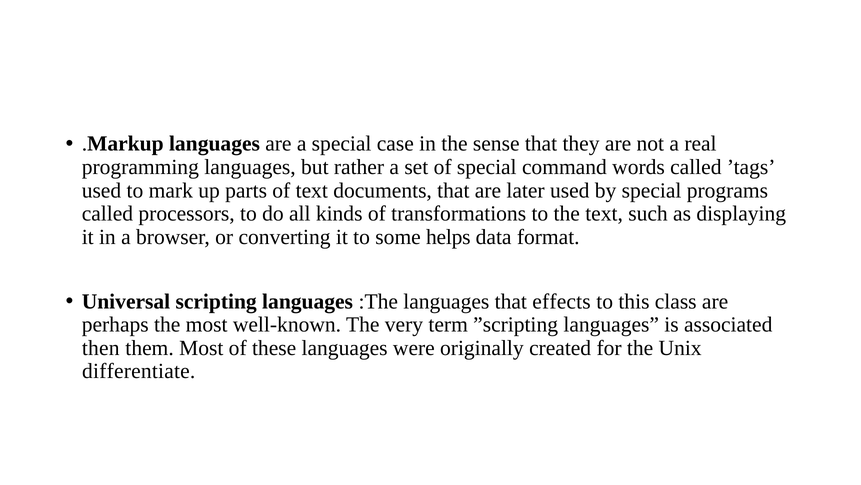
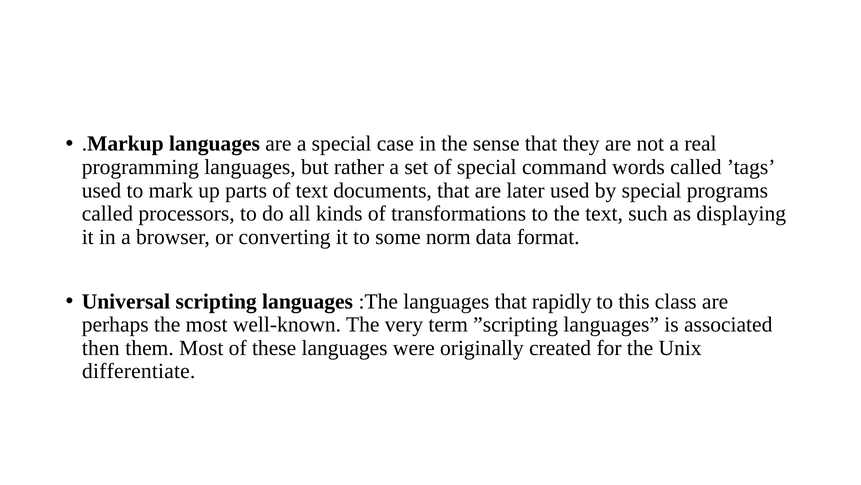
helps: helps -> norm (448, 237)
effects: effects -> rapidly (562, 301)
